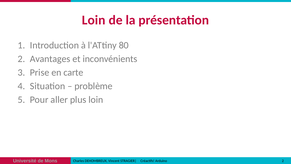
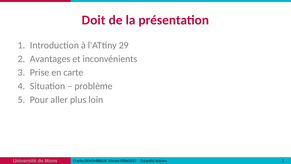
Loin: Loin -> Doit (94, 20)
80: 80 -> 29 (124, 45)
